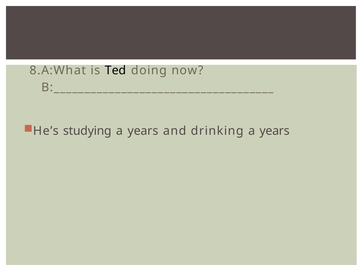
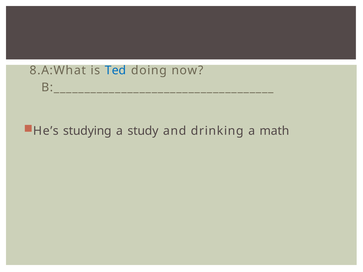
Ted colour: black -> blue (116, 70)
years: years -> study (143, 131)
drinking a years: years -> math (275, 131)
